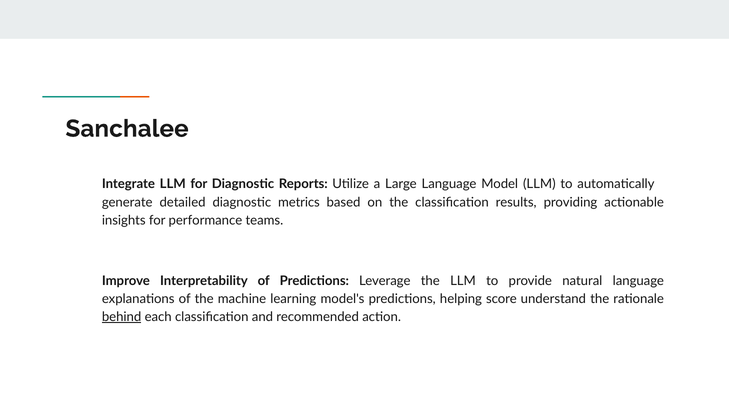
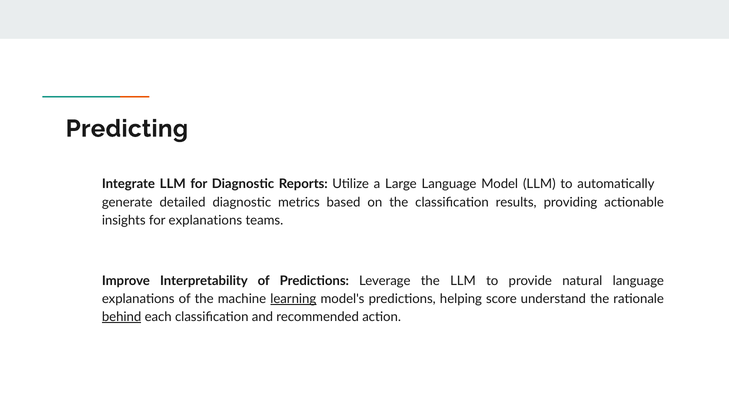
Sanchalee: Sanchalee -> Predicting (127, 129)
for performance: performance -> explanations (205, 220)
learning underline: none -> present (293, 299)
